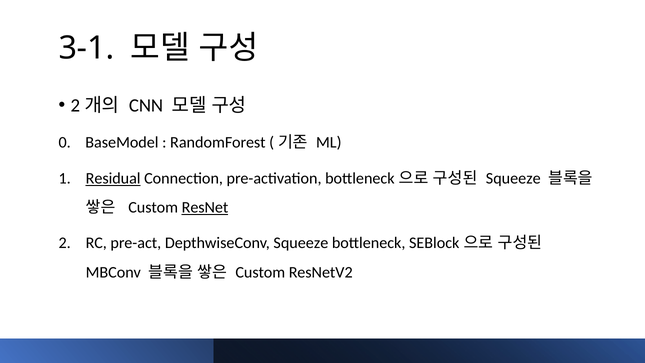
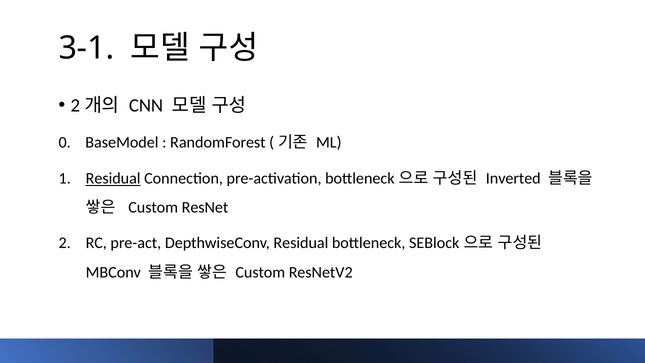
Squeeze: Squeeze -> Inverted (513, 178)
ResNet underline: present -> none (205, 207)
DepthwiseConv Squeeze: Squeeze -> Residual (301, 243)
